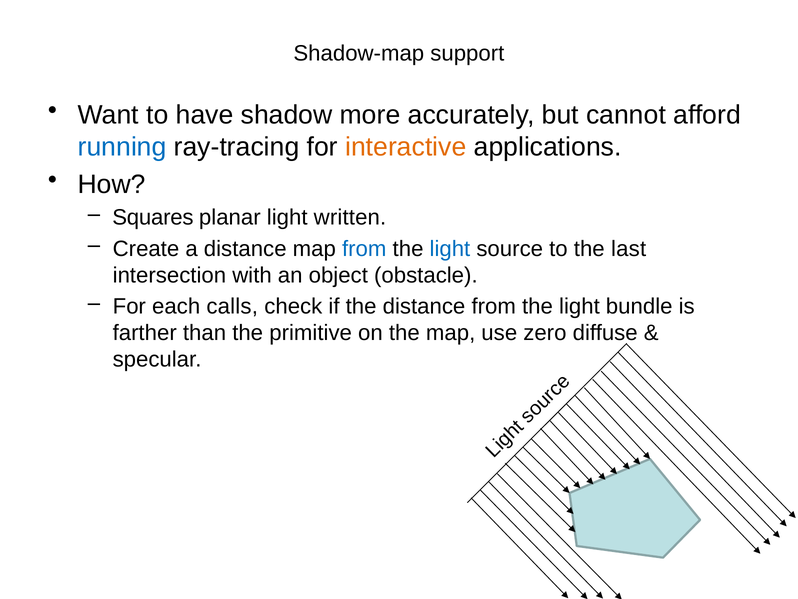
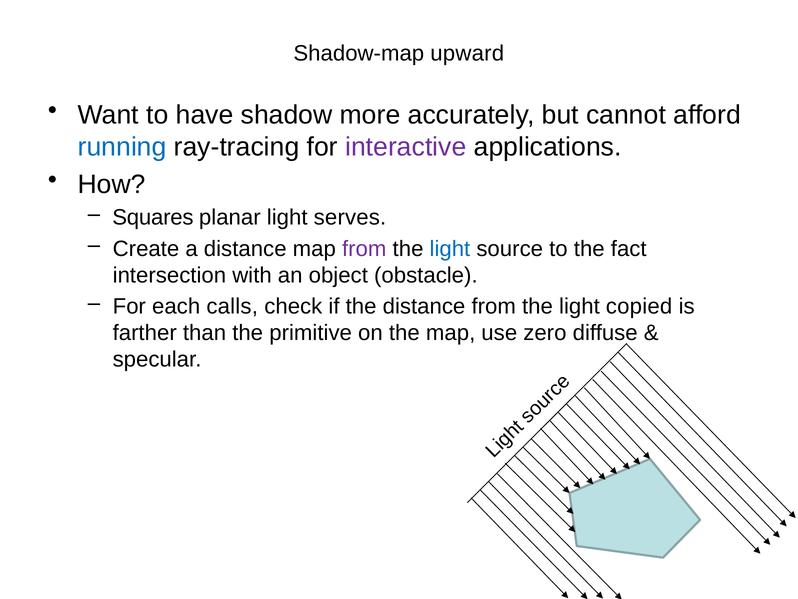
support: support -> upward (467, 53)
interactive colour: orange -> purple (406, 147)
written: written -> serves (350, 217)
from colour: blue -> purple (364, 248)
last: last -> fact (629, 248)
bundle: bundle -> copied (639, 306)
